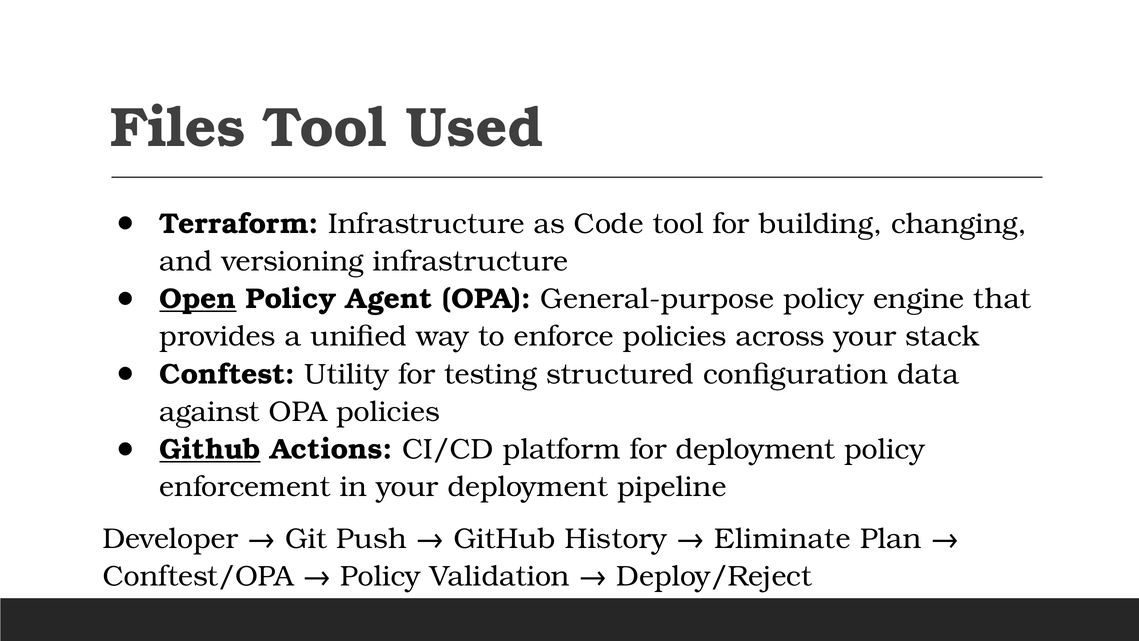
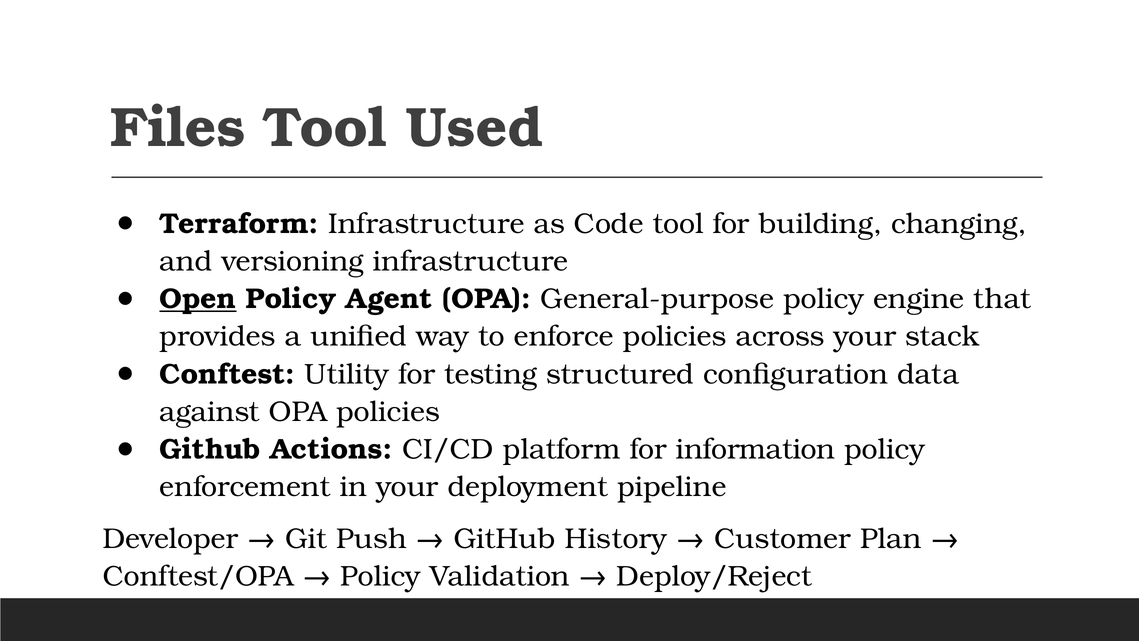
Github underline: present -> none (210, 449)
for deployment: deployment -> information (756, 449)
Eliminate: Eliminate -> Customer (782, 539)
